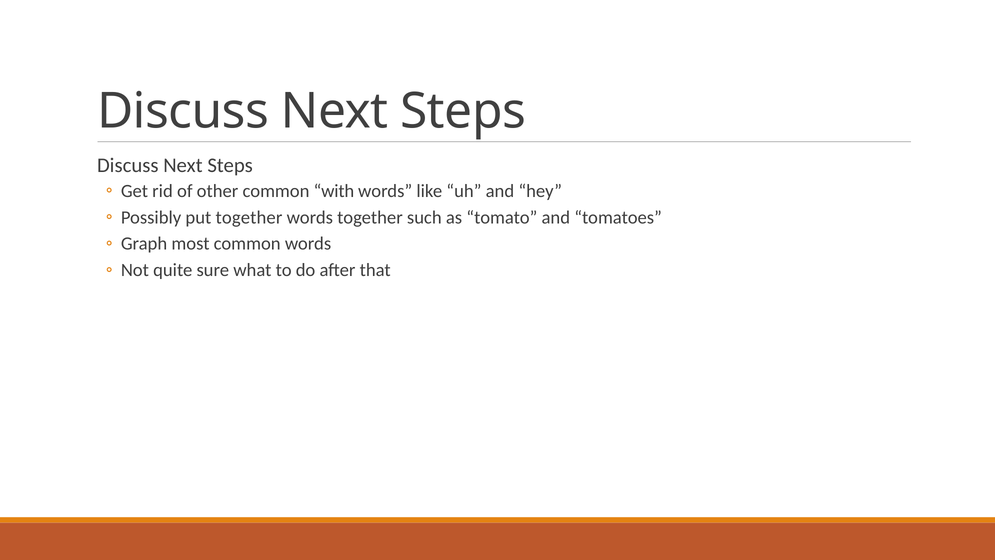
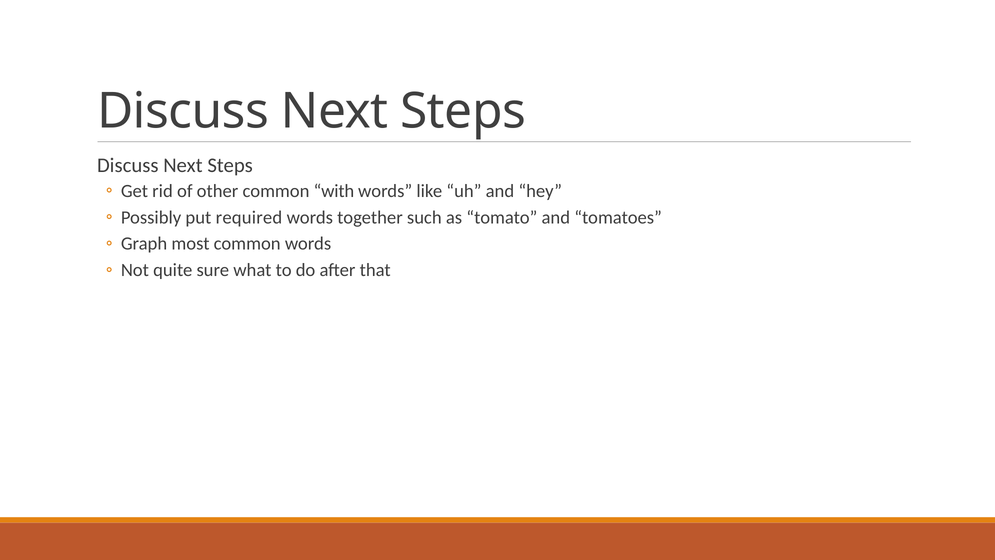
put together: together -> required (249, 217)
